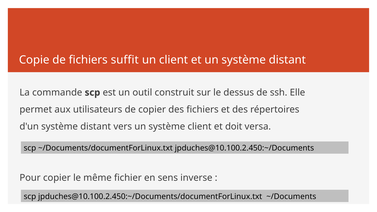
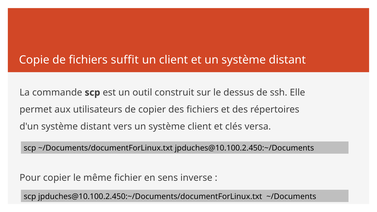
doit: doit -> clés (234, 126)
